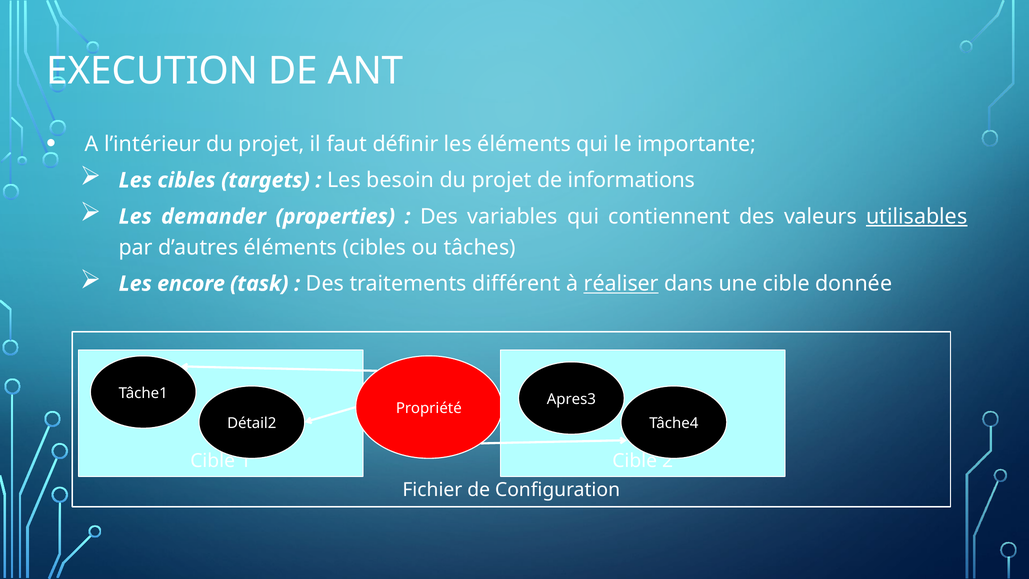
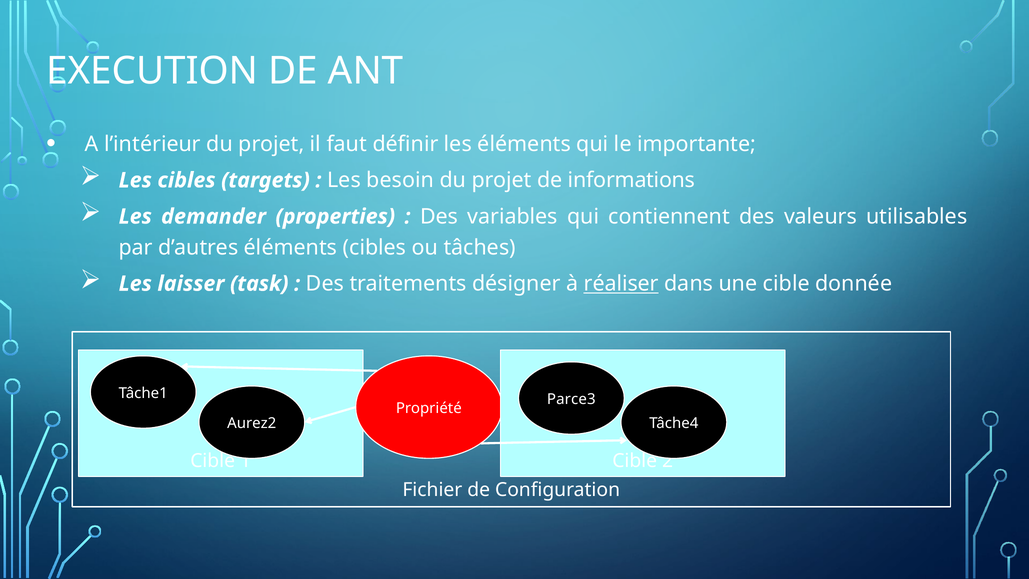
utilisables underline: present -> none (917, 216)
encore: encore -> laisser (191, 284)
différent: différent -> désigner (516, 284)
Apres3: Apres3 -> Parce3 (571, 399)
Détail2: Détail2 -> Aurez2 (252, 423)
